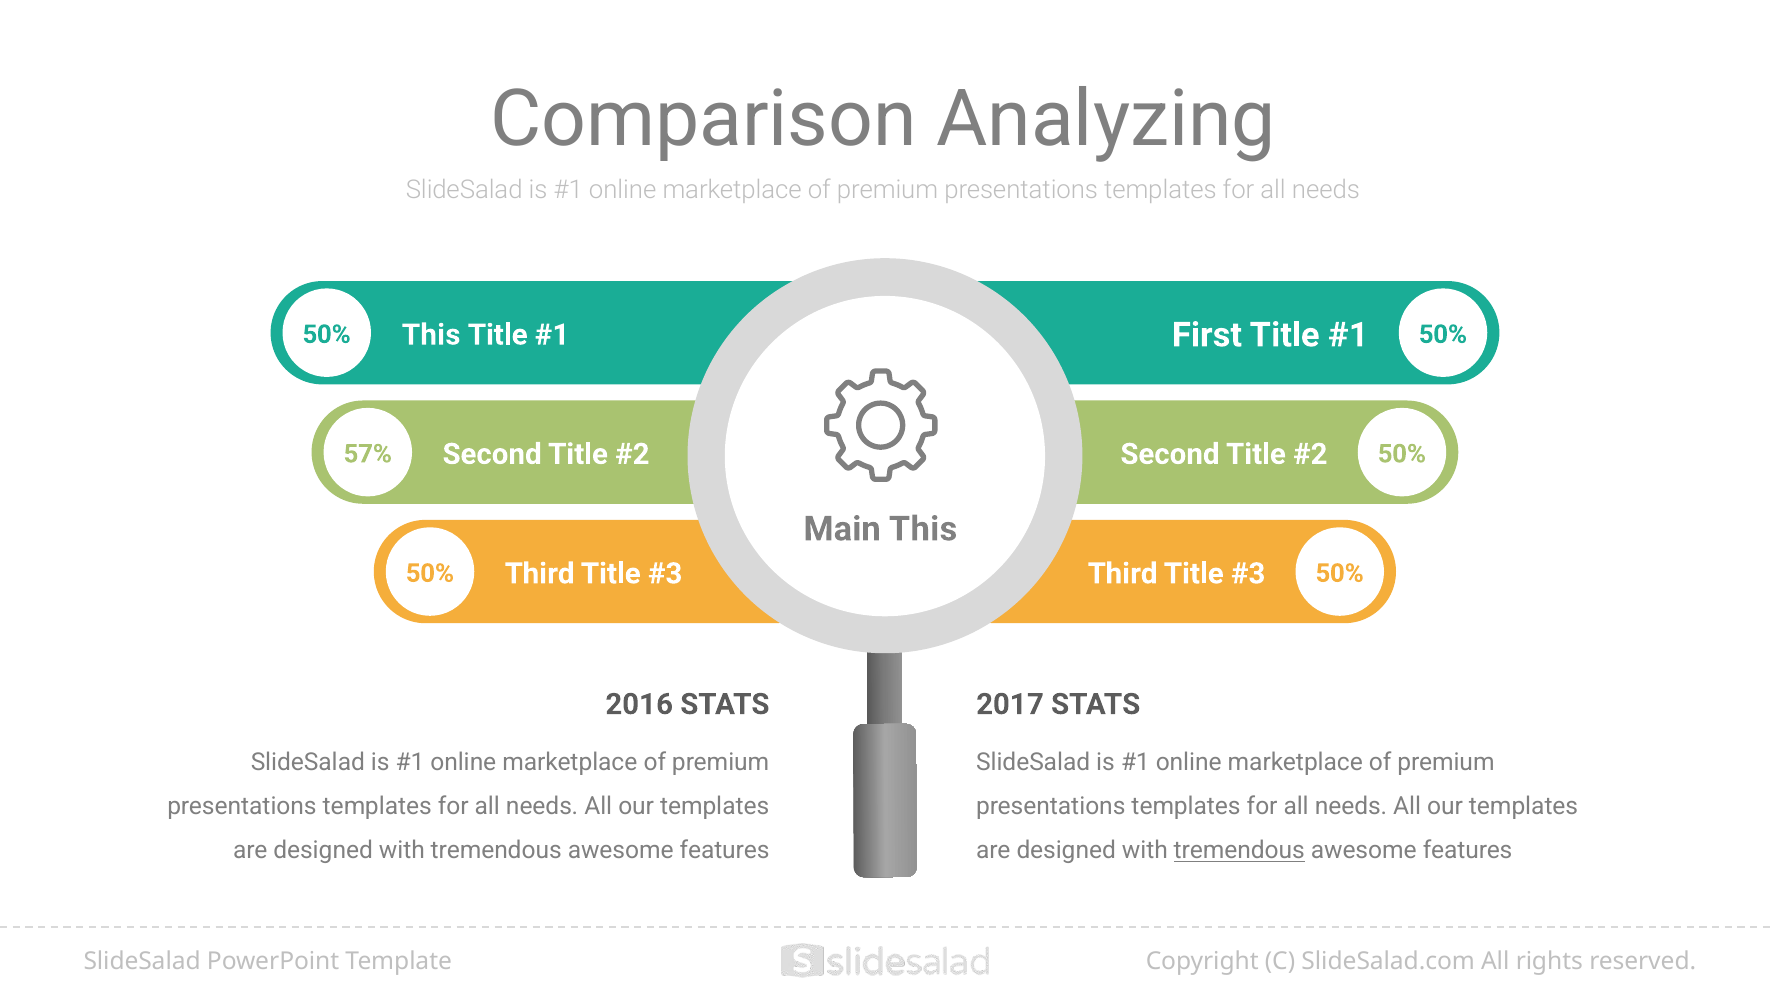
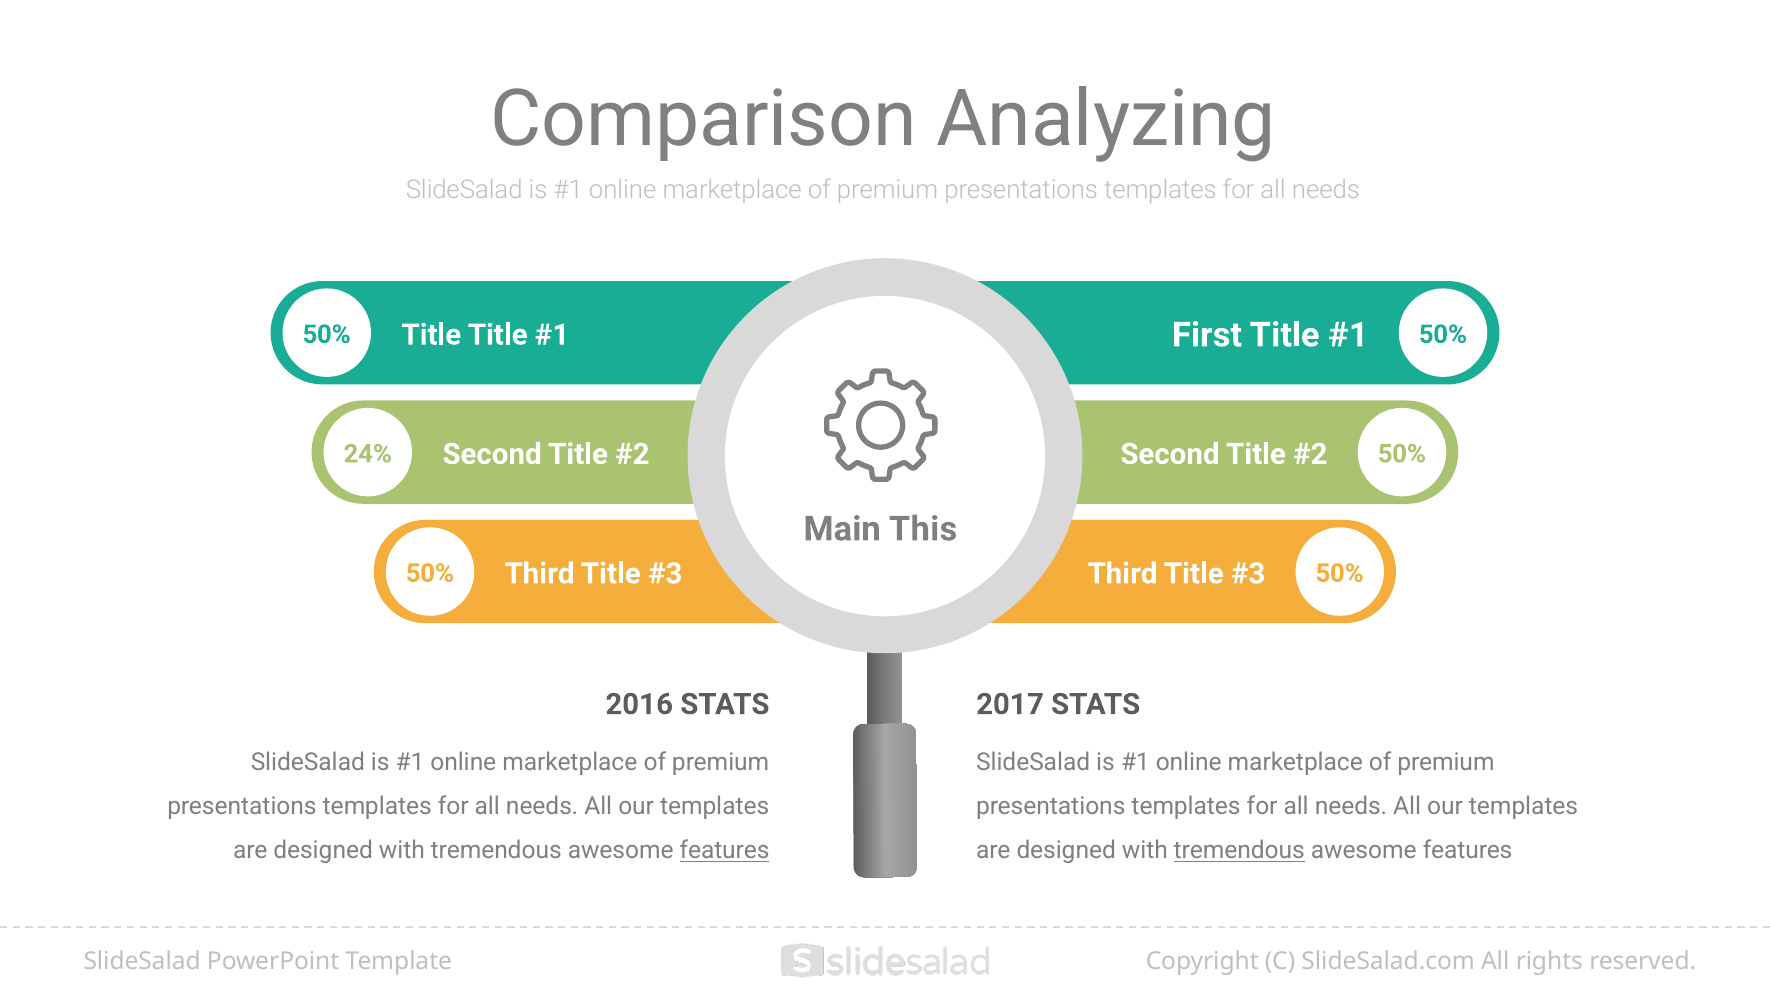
50% This: This -> Title (431, 335)
57%: 57% -> 24% (368, 454)
features underline: none -> present (725, 850)
